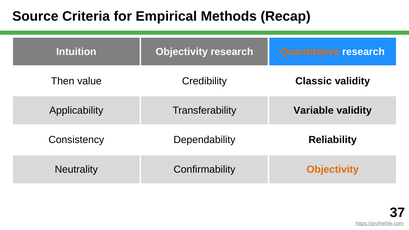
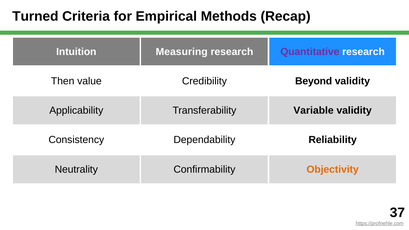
Source: Source -> Turned (35, 16)
Intuition Objectivity: Objectivity -> Measuring (182, 52)
Quantitative colour: orange -> purple (310, 52)
Classic: Classic -> Beyond (314, 81)
